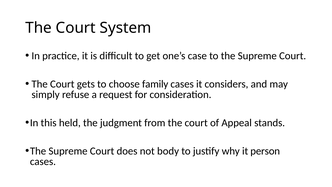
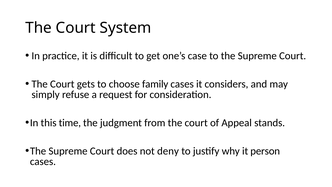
held: held -> time (70, 123)
body: body -> deny (168, 151)
